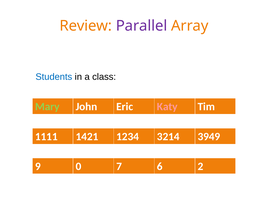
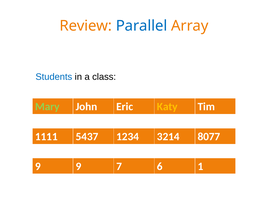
Parallel colour: purple -> blue (142, 26)
Katy colour: pink -> yellow (167, 107)
1421: 1421 -> 5437 (87, 137)
3949: 3949 -> 8077 (209, 137)
9 0: 0 -> 9 (79, 166)
2: 2 -> 1 (200, 166)
